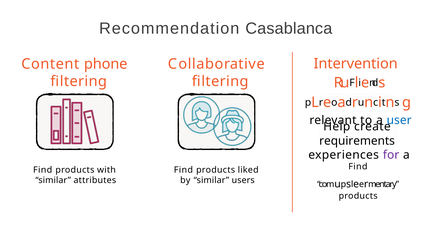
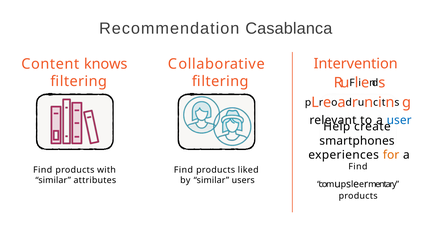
phone: phone -> knows (106, 64)
requirements: requirements -> smartphones (357, 141)
for colour: purple -> orange (391, 155)
